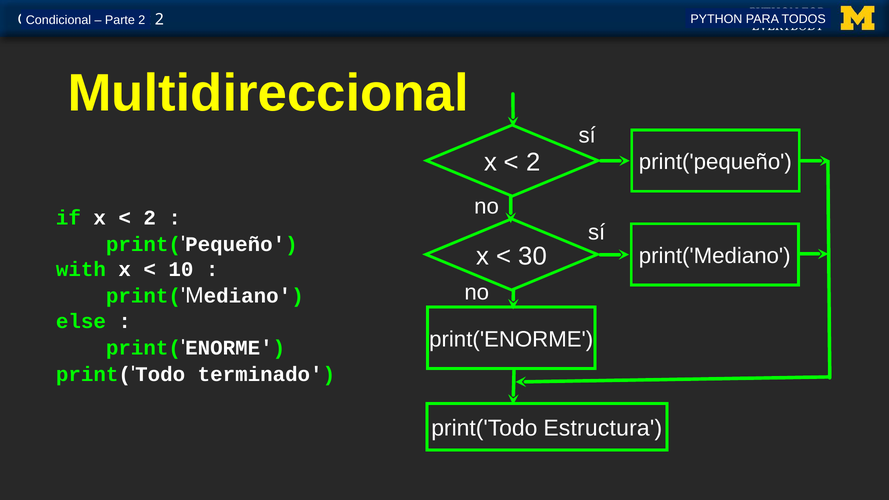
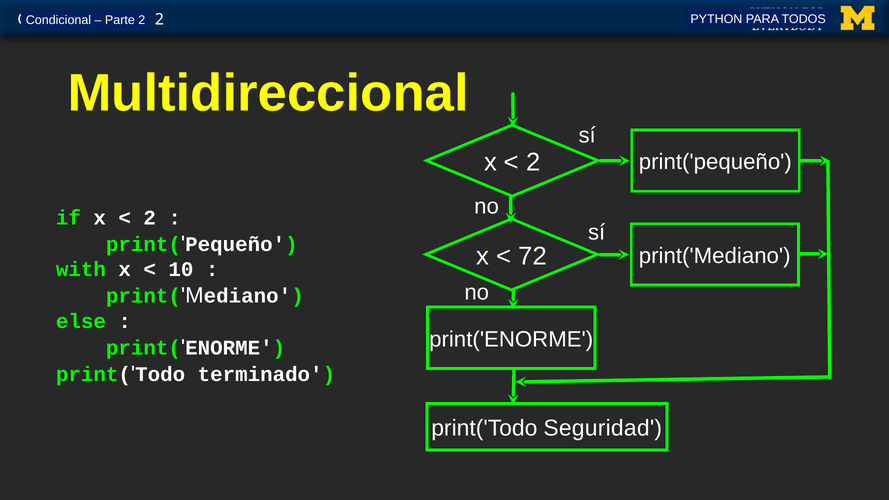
30: 30 -> 72 (533, 256)
Estructura: Estructura -> Seguridad (603, 428)
